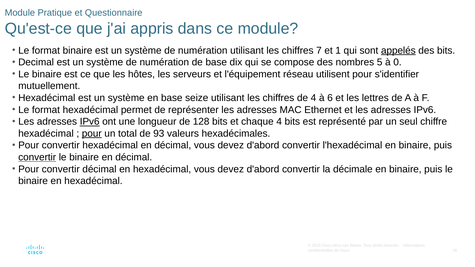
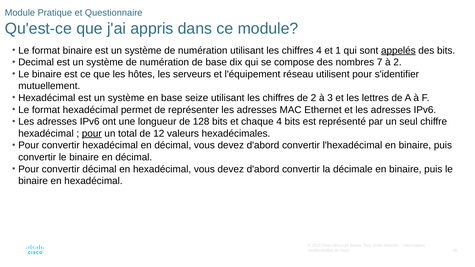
chiffres 7: 7 -> 4 (319, 51)
5: 5 -> 7 (380, 62)
à 0: 0 -> 2 (397, 62)
de 4: 4 -> 2 (313, 98)
6: 6 -> 3 (330, 98)
IPv6 underline: present -> none (90, 122)
93: 93 -> 12 (159, 134)
convertir underline: present -> none (37, 157)
